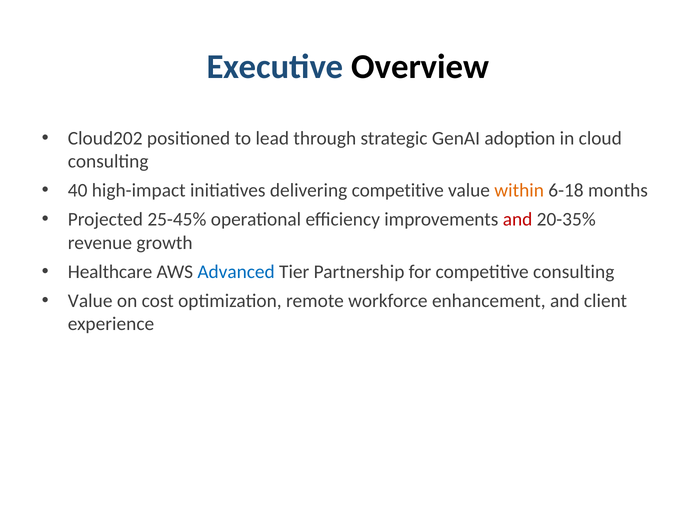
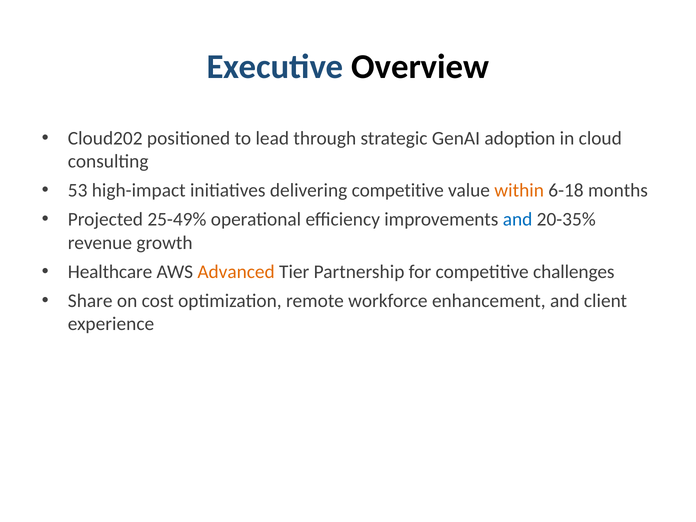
40: 40 -> 53 (78, 190)
25-45%: 25-45% -> 25-49% (177, 219)
and colour: red -> blue (518, 219)
Advanced colour: blue -> orange (236, 272)
competitive consulting: consulting -> challenges (574, 272)
Value: Value -> Share (90, 301)
